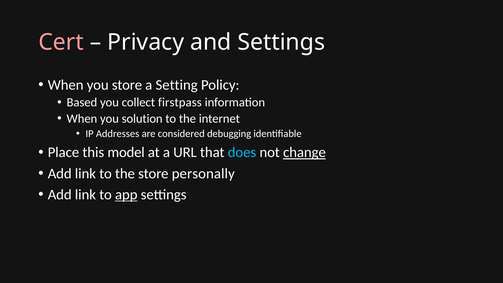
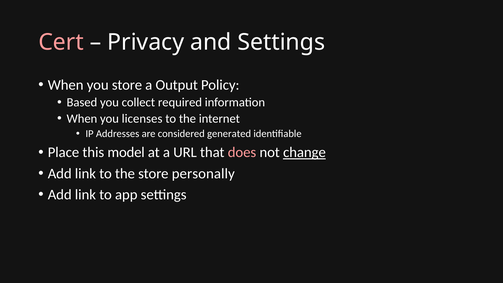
Setting: Setting -> Output (177, 85)
firstpass: firstpass -> required (180, 102)
solution: solution -> licenses (142, 119)
debugging: debugging -> generated (229, 134)
does colour: light blue -> pink (242, 152)
app underline: present -> none (126, 195)
